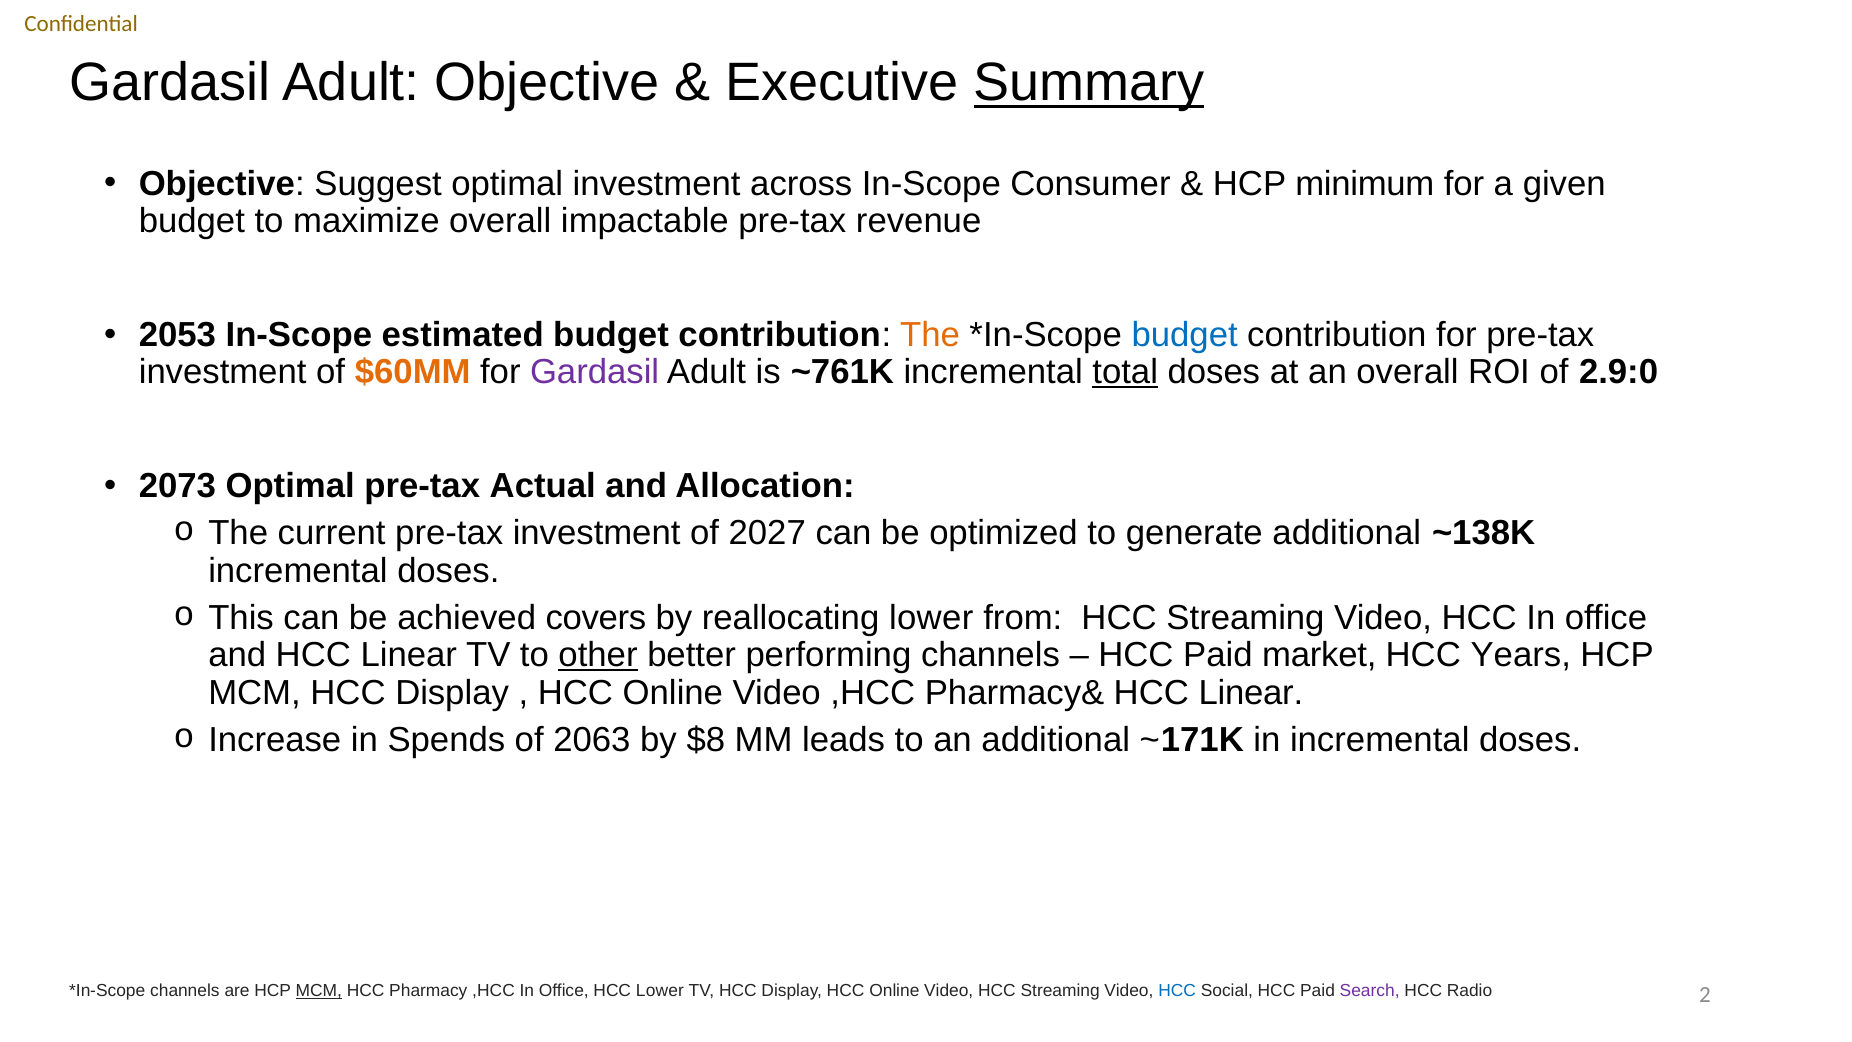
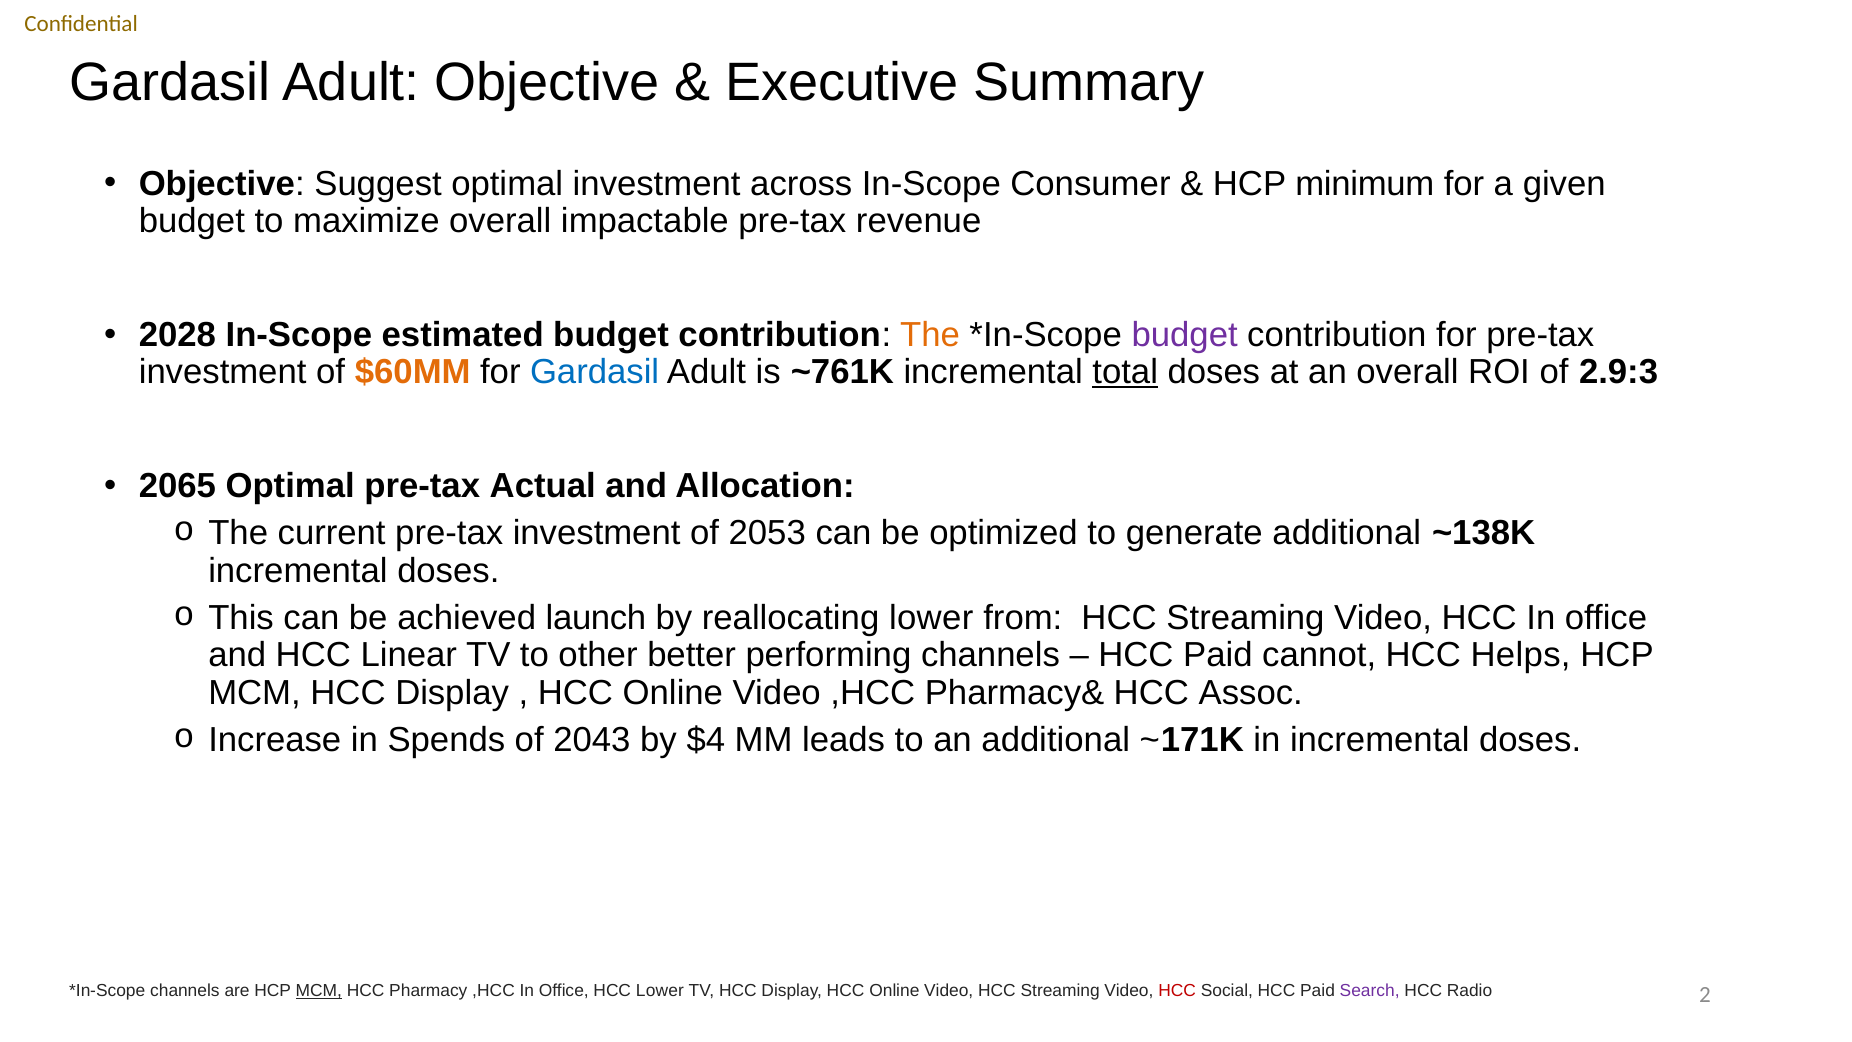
Summary underline: present -> none (1089, 83)
2053: 2053 -> 2028 (177, 335)
budget colour: blue -> purple (1185, 335)
Gardasil colour: purple -> blue (595, 372)
2.9:0: 2.9:0 -> 2.9:3 (1619, 372)
2073: 2073 -> 2065 (177, 486)
2027: 2027 -> 2053 (767, 533)
covers: covers -> launch (596, 618)
other underline: present -> none (598, 655)
market: market -> cannot (1319, 655)
Years: Years -> Helps (1521, 655)
Pharmacy& HCC Linear: Linear -> Assoc (1251, 693)
2063: 2063 -> 2043 (592, 740)
$8: $8 -> $4 (706, 740)
HCC colour: blue -> red (1177, 991)
